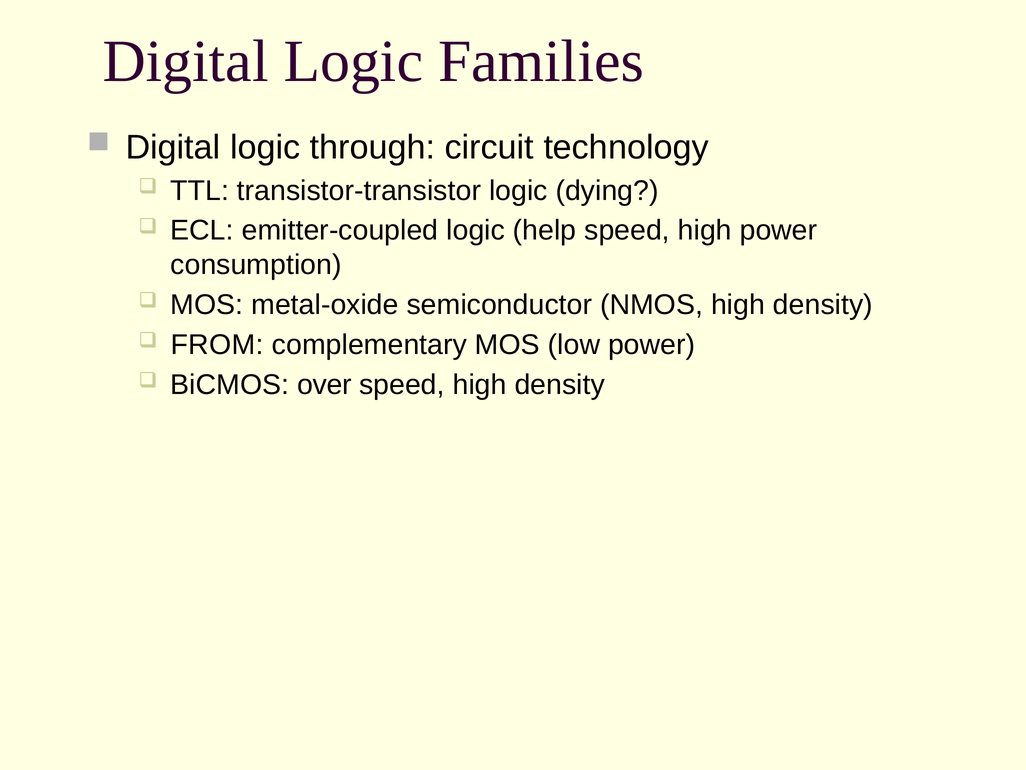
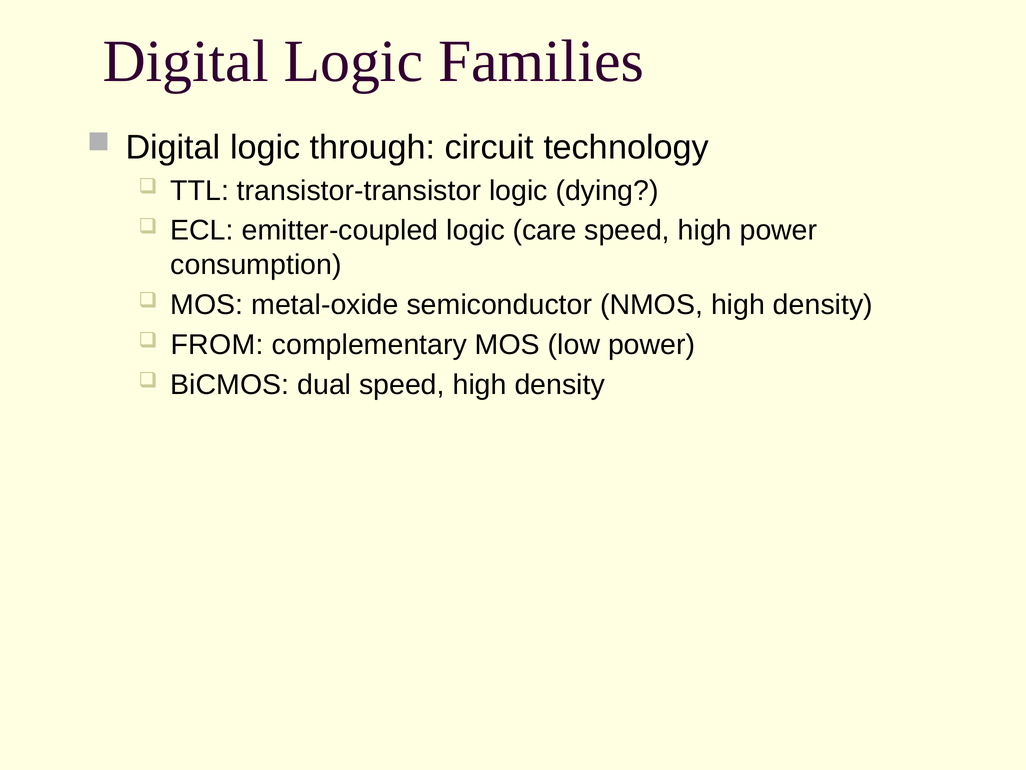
help: help -> care (545, 230)
over: over -> dual (324, 384)
